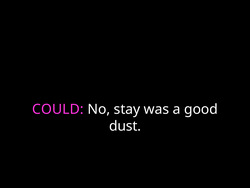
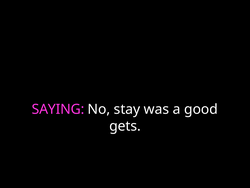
COULD: COULD -> SAYING (58, 109)
dust: dust -> gets (125, 126)
